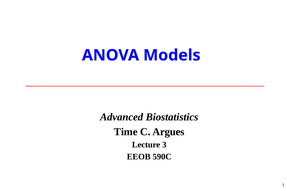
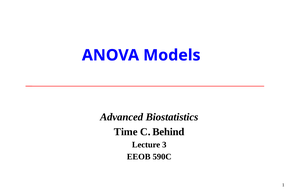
Argues: Argues -> Behind (169, 132)
